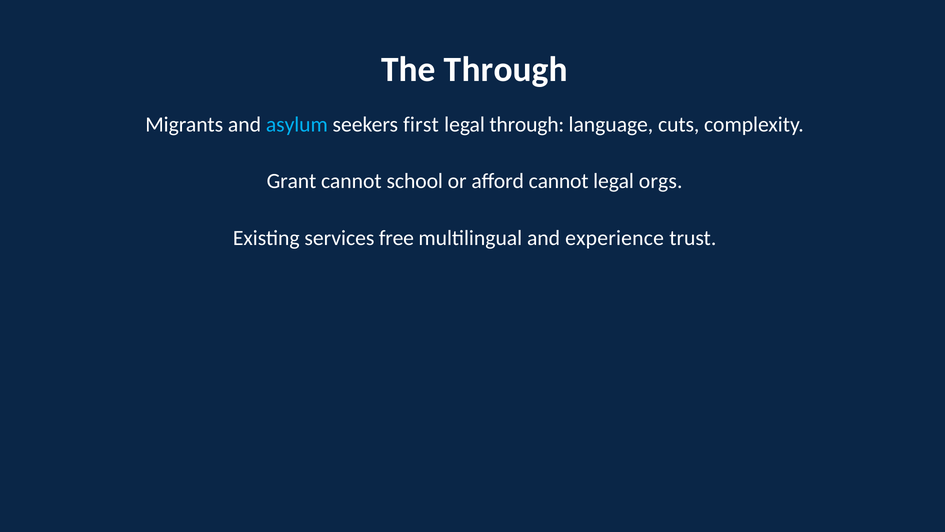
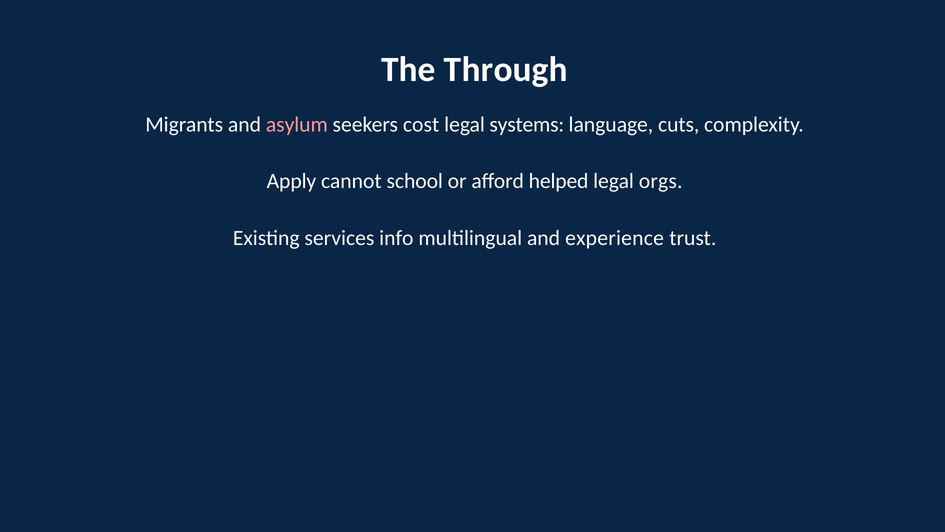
asylum colour: light blue -> pink (297, 124)
first: first -> cost (421, 124)
legal through: through -> systems (527, 124)
Grant: Grant -> Apply (291, 181)
afford cannot: cannot -> helped (559, 181)
free: free -> info (396, 238)
